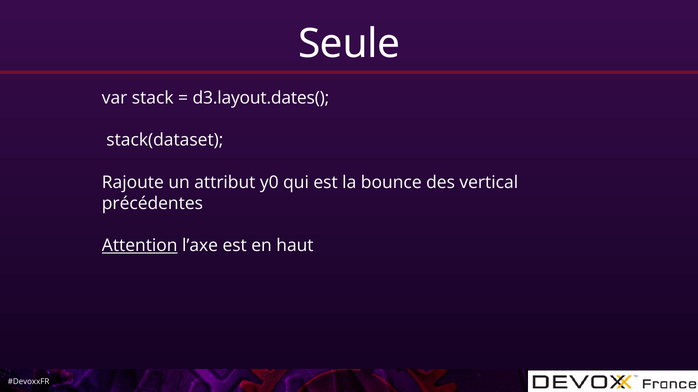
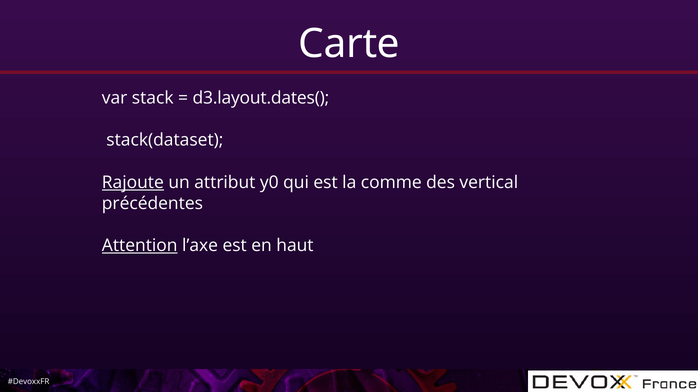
Seule: Seule -> Carte (349, 44)
Rajoute underline: none -> present (133, 183)
bounce: bounce -> comme (391, 183)
